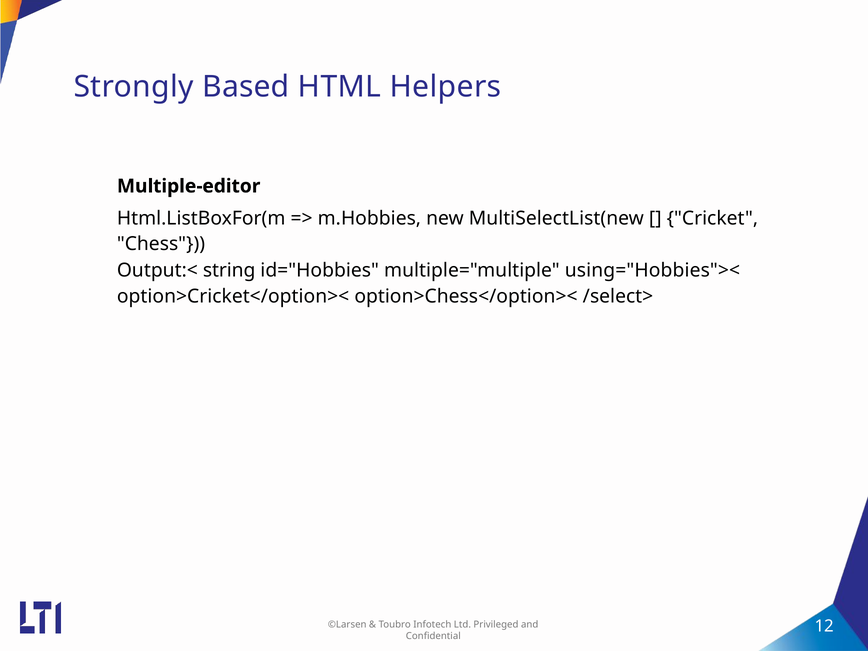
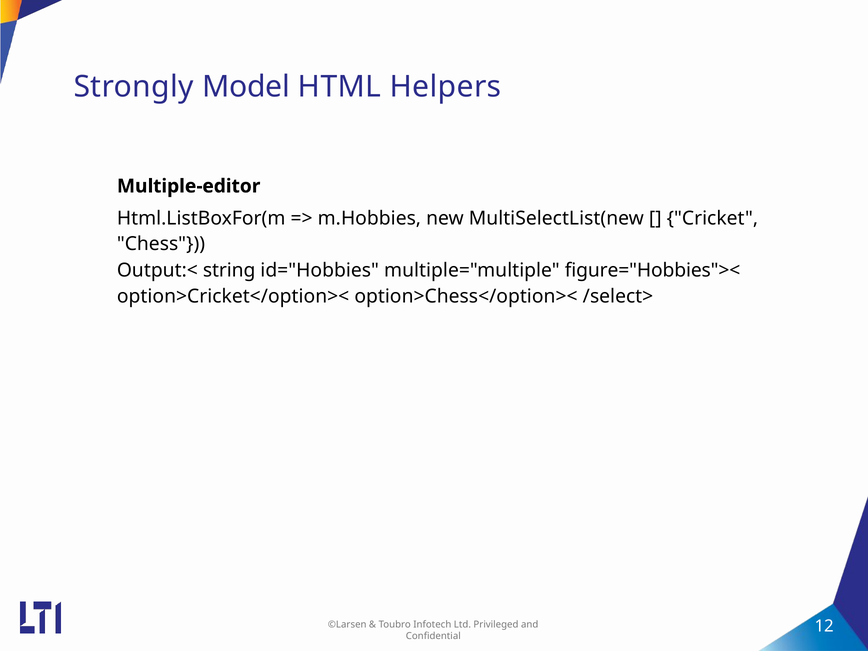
Based: Based -> Model (246, 87)
using="Hobbies"><: using="Hobbies">< -> figure="Hobbies">< (653, 270)
